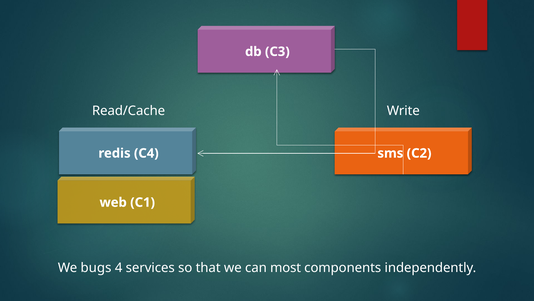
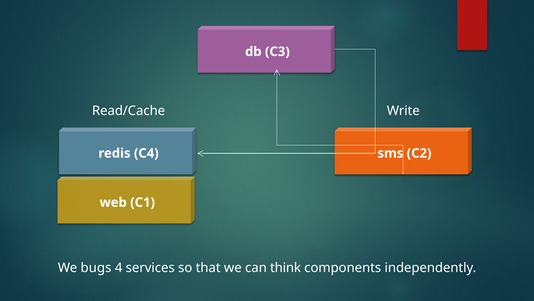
most: most -> think (286, 267)
